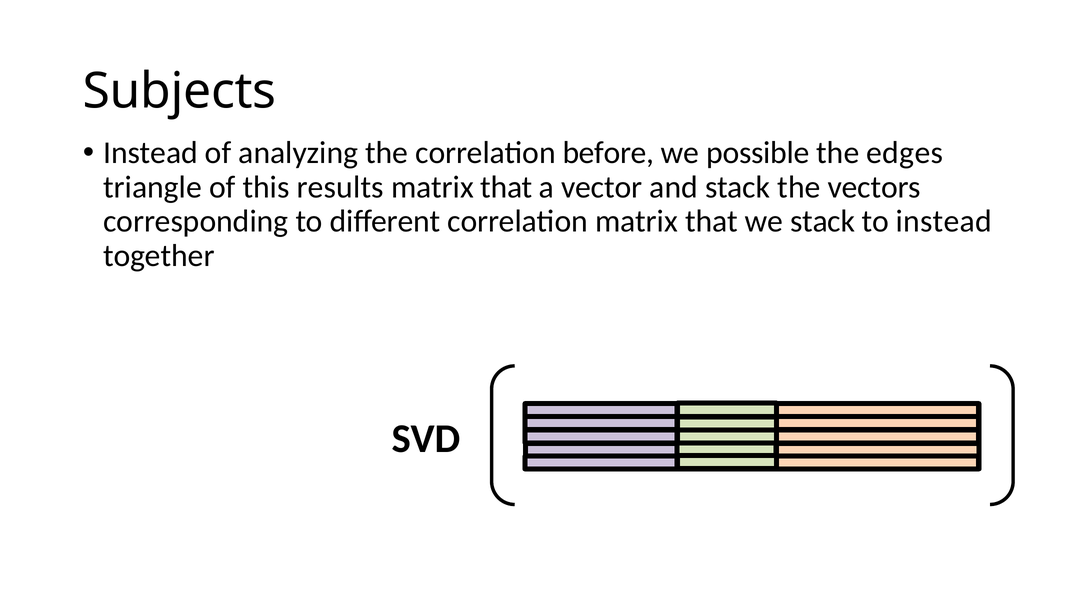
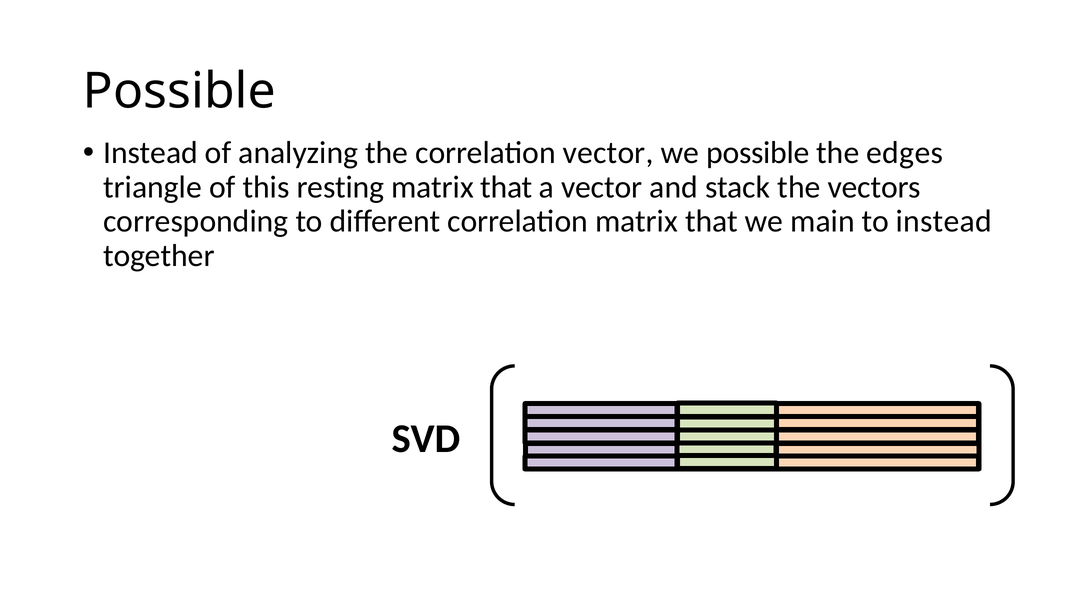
Subjects: Subjects -> Possible (179, 91)
correlation before: before -> vector (608, 153)
results: results -> resting (340, 187)
we stack: stack -> main (822, 221)
